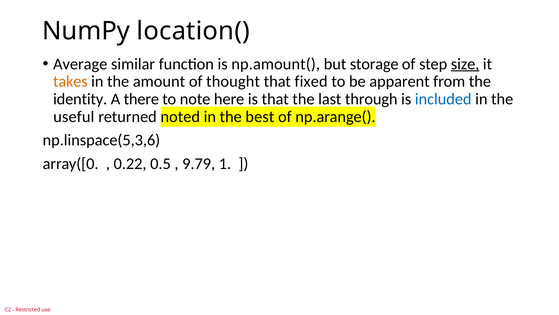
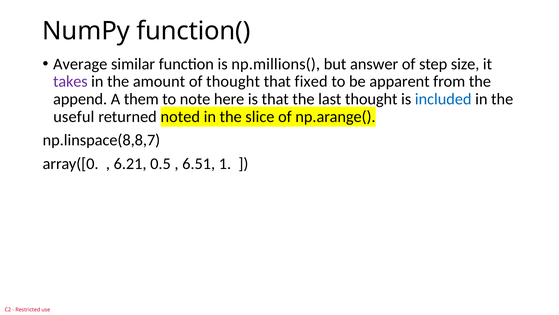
location(: location( -> function( (193, 31)
np.amount(: np.amount( -> np.millions( (276, 64)
storage: storage -> answer (374, 64)
size underline: present -> none (465, 64)
takes colour: orange -> purple (70, 81)
identity: identity -> append (80, 99)
there: there -> them (141, 99)
through: through -> thought (371, 99)
best: best -> slice (260, 117)
np.linspace(5,3,6: np.linspace(5,3,6 -> np.linspace(8,8,7 (101, 140)
0.22: 0.22 -> 6.21 (130, 163)
9.79: 9.79 -> 6.51 (199, 163)
